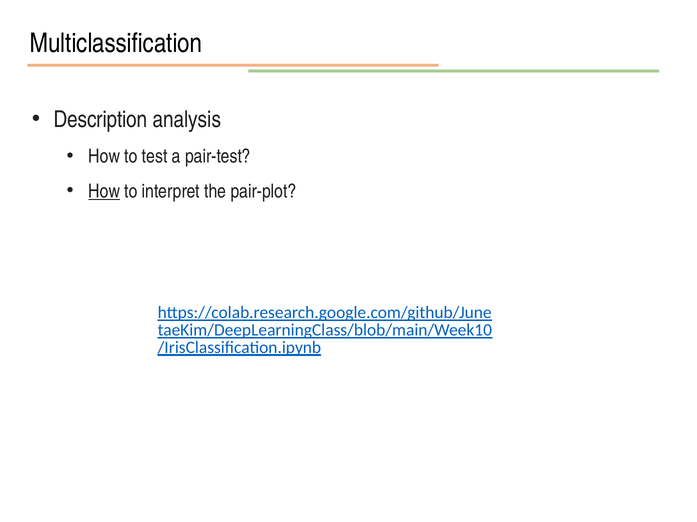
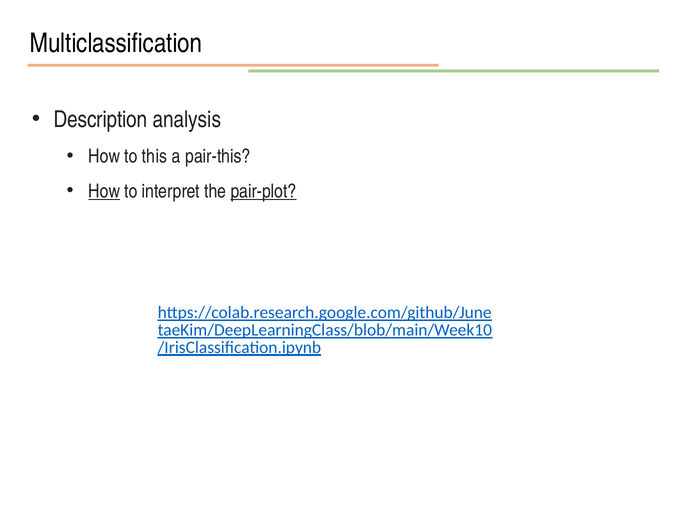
test: test -> this (155, 157)
pair-test: pair-test -> pair-this (218, 157)
pair-plot underline: none -> present (264, 191)
